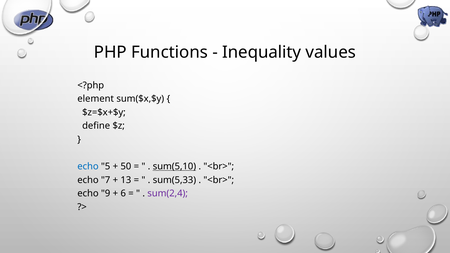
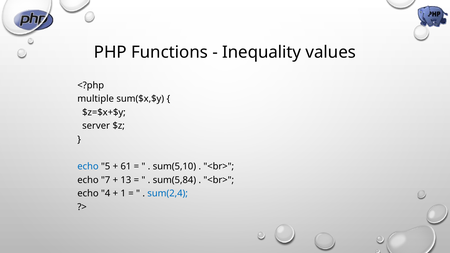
element: element -> multiple (96, 99)
define: define -> server (96, 126)
50: 50 -> 61 (126, 167)
sum(5,10 underline: present -> none (174, 167)
sum(5,33: sum(5,33 -> sum(5,84 (174, 180)
9: 9 -> 4 (106, 194)
6: 6 -> 1 (123, 194)
sum(2,4 colour: purple -> blue (168, 194)
